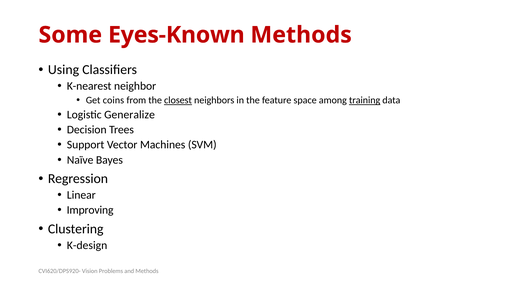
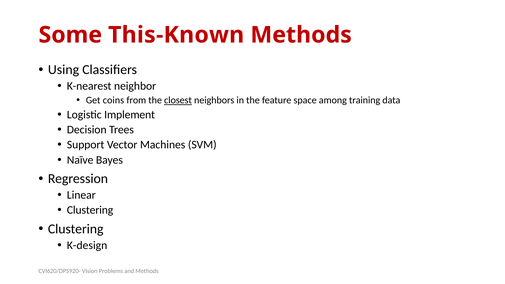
Eyes-Known: Eyes-Known -> This-Known (176, 35)
training underline: present -> none (365, 100)
Generalize: Generalize -> Implement (130, 115)
Improving: Improving -> Clustering (90, 210)
